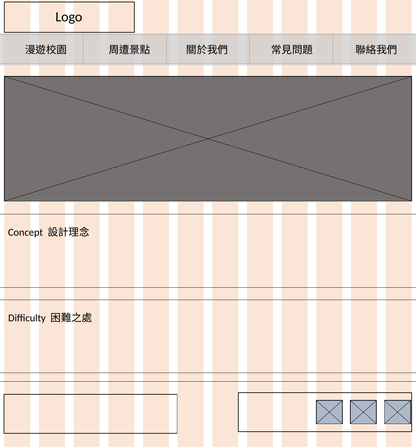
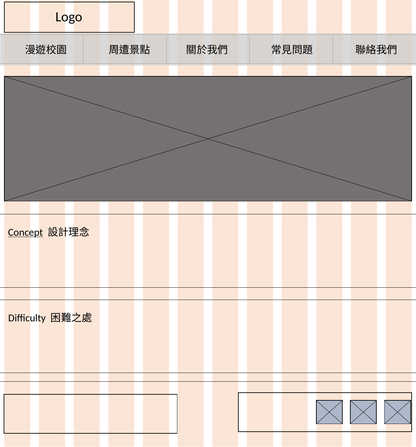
Concept underline: none -> present (26, 232)
